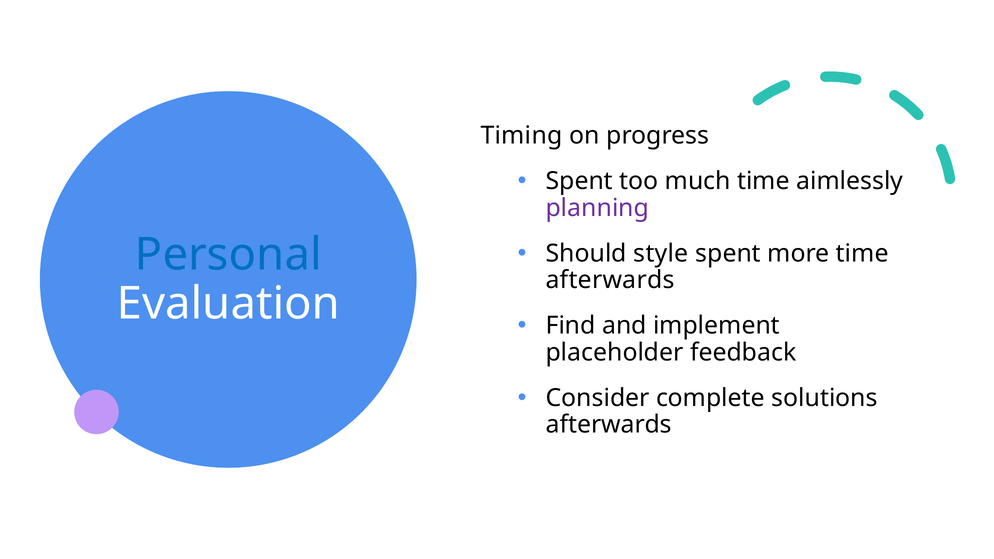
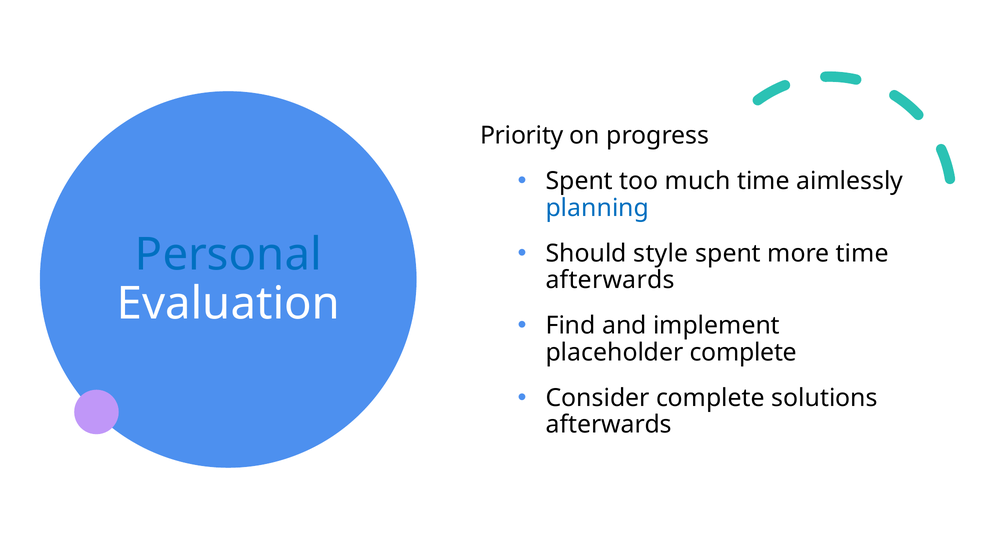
Timing: Timing -> Priority (522, 136)
planning colour: purple -> blue (597, 208)
placeholder feedback: feedback -> complete (743, 353)
